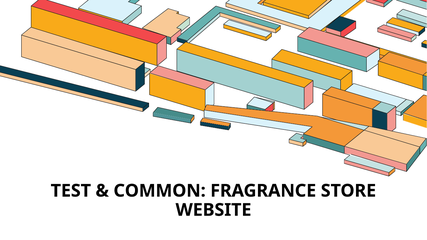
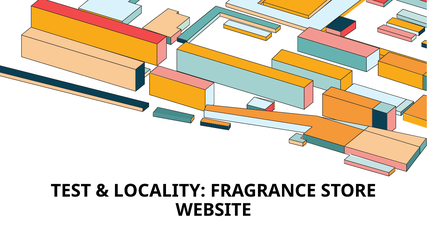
COMMON: COMMON -> LOCALITY (159, 191)
